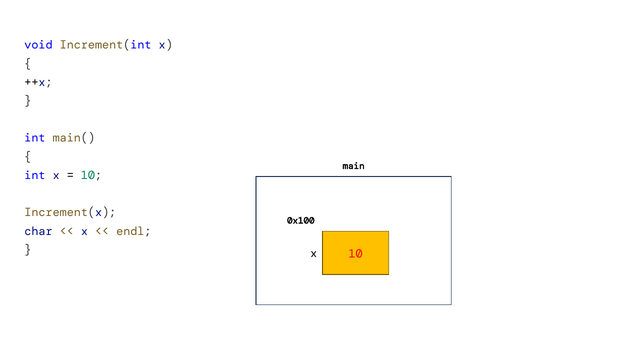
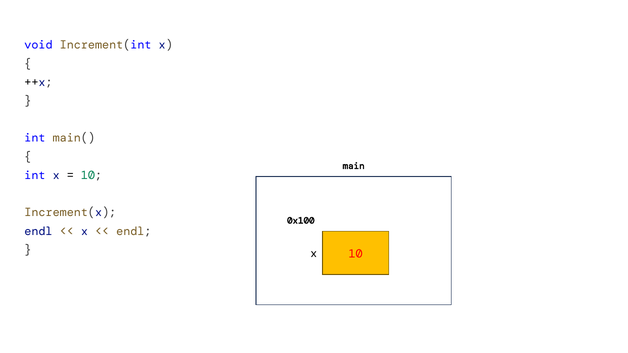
char: char -> endl (38, 231)
